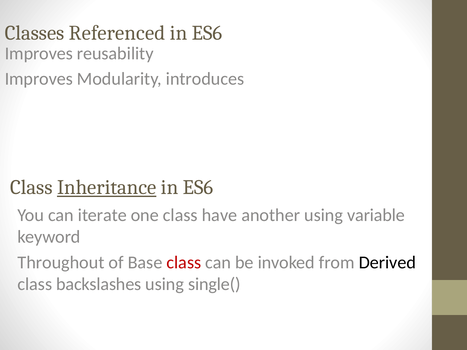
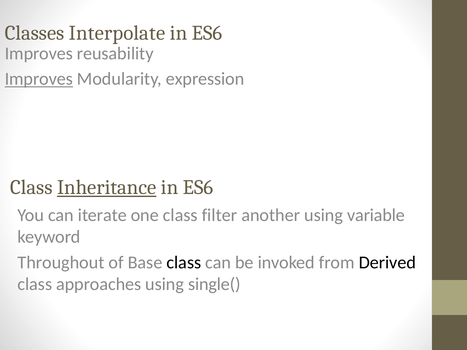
Referenced: Referenced -> Interpolate (117, 33)
Improves underline: none -> present (39, 79)
introduces: introduces -> expression (205, 79)
have: have -> filter (219, 215)
class colour: red -> black (184, 263)
backslashes: backslashes -> approaches (99, 284)
